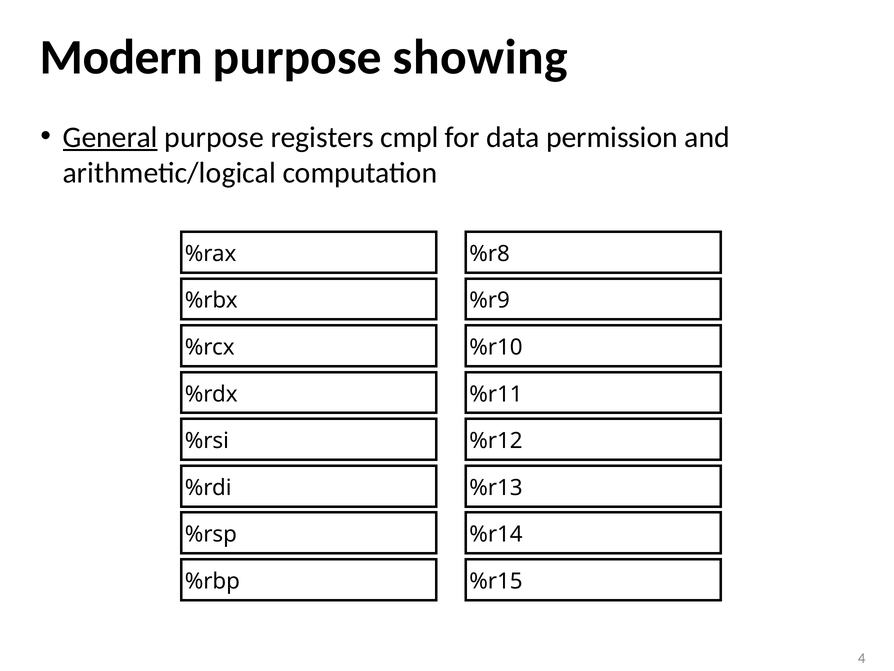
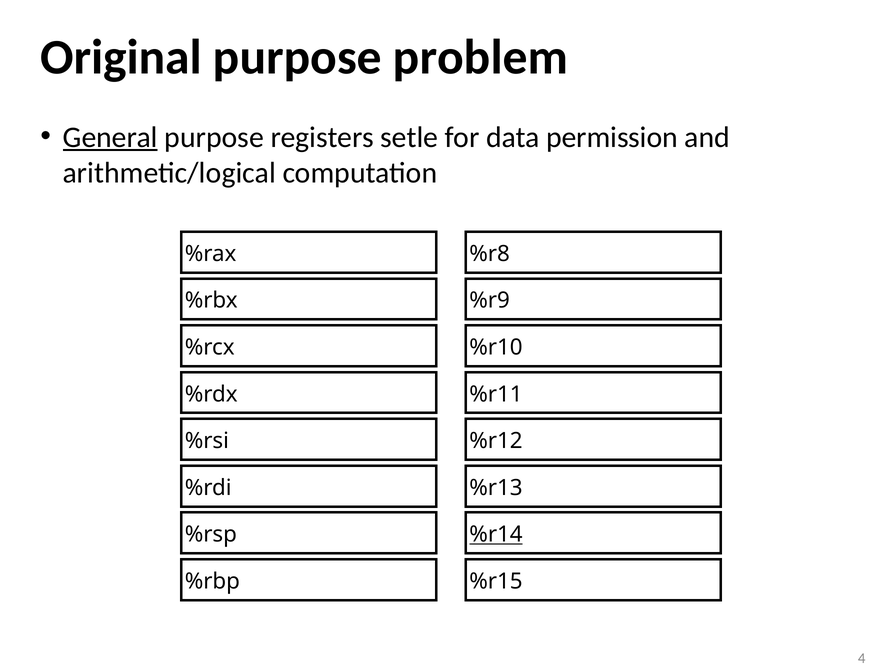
Modern: Modern -> Original (121, 57)
showing: showing -> problem (481, 57)
cmpl: cmpl -> setle (409, 137)
%r14 underline: none -> present (496, 534)
